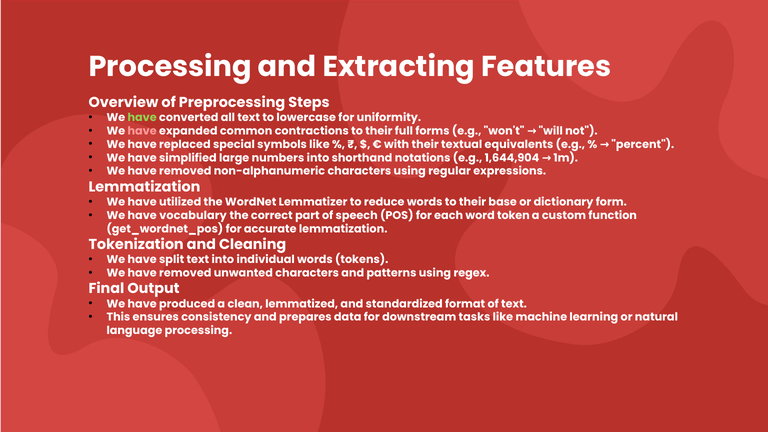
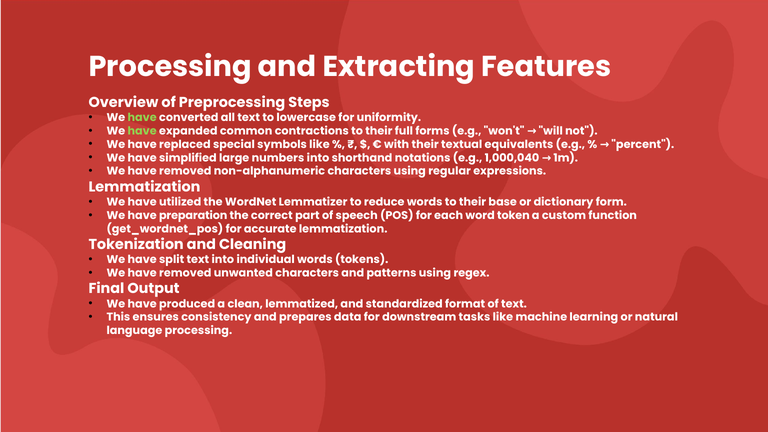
have colour: pink -> light green (142, 131)
1,644,904: 1,644,904 -> 1,000,040 (512, 158)
vocabulary: vocabulary -> preparation (193, 215)
